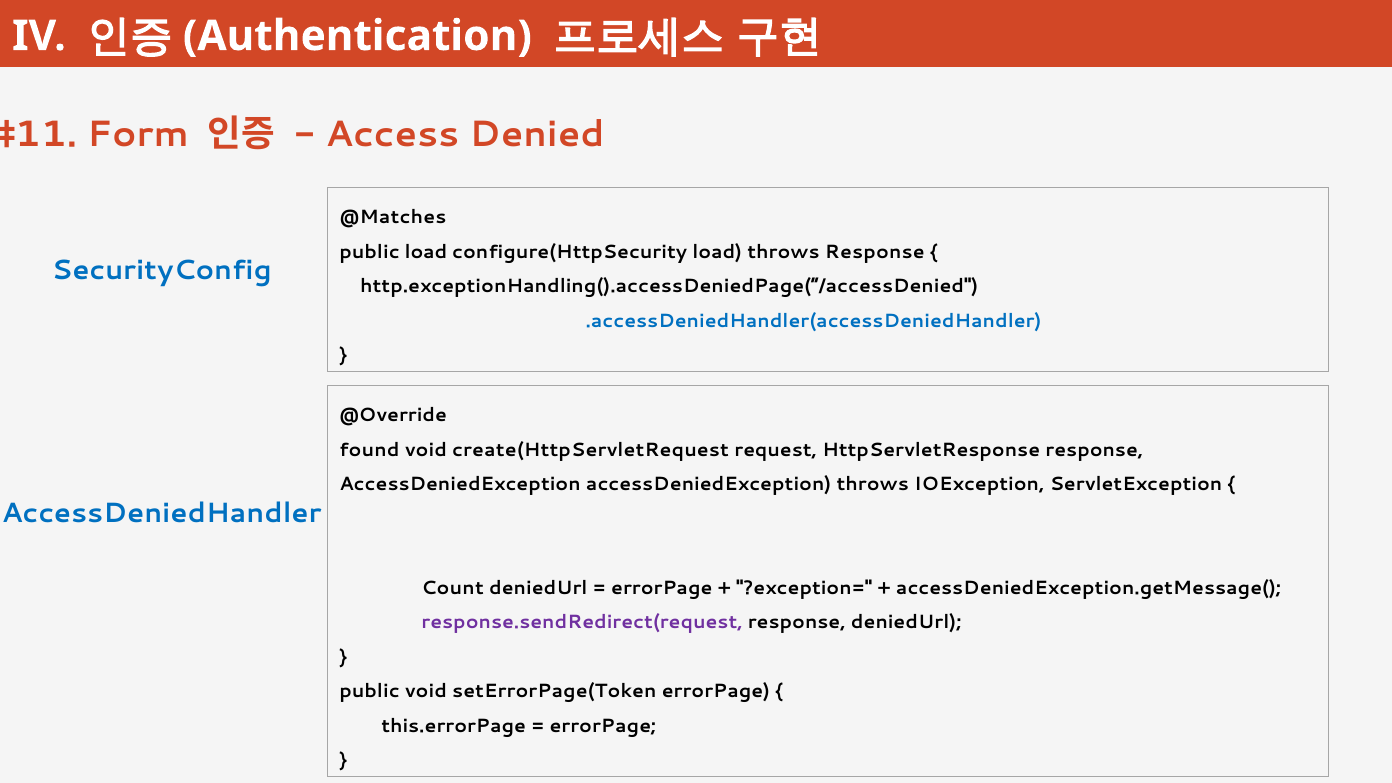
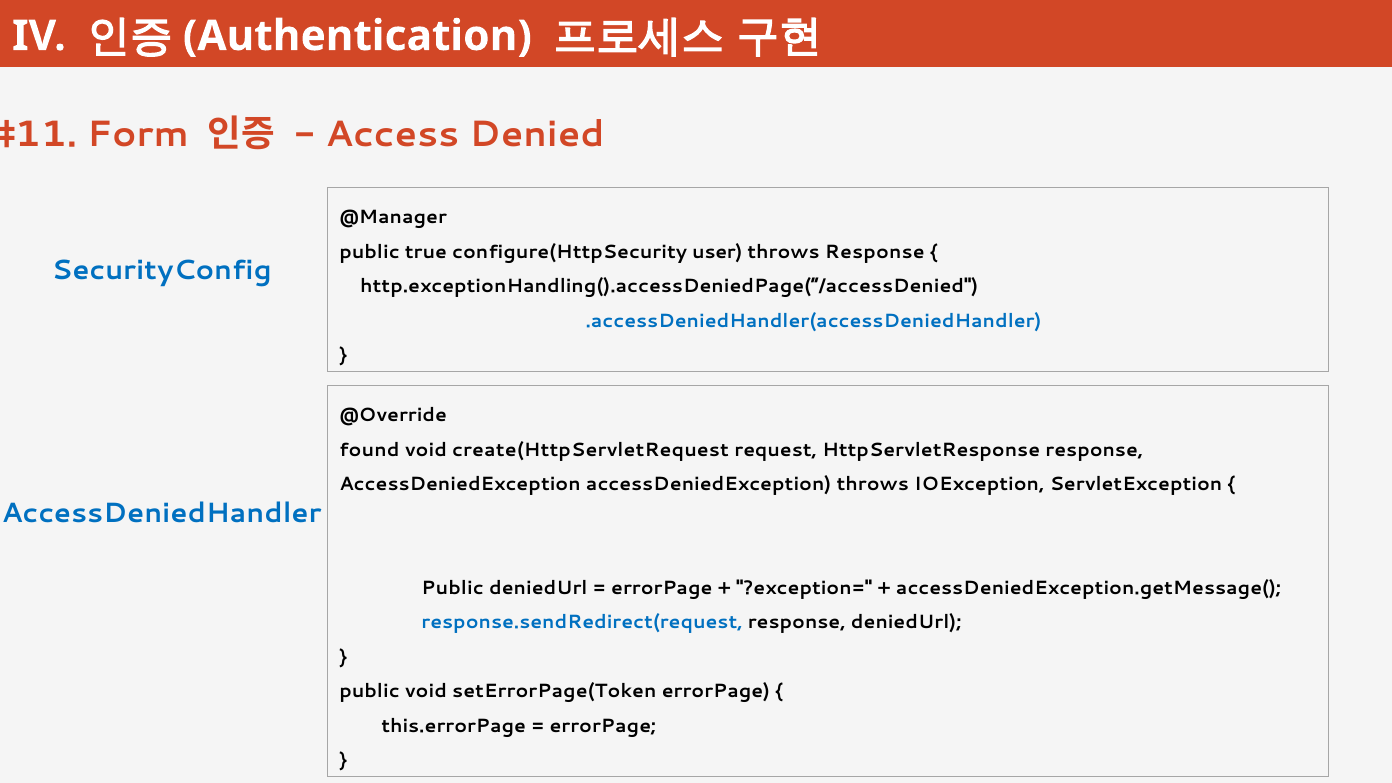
@Matches: @Matches -> @Manager (393, 218)
public load: load -> true (426, 252)
configure(HttpSecurity load: load -> user (717, 252)
Count: Count -> Public (453, 588)
response.sendRedirect(request colour: purple -> blue (582, 622)
